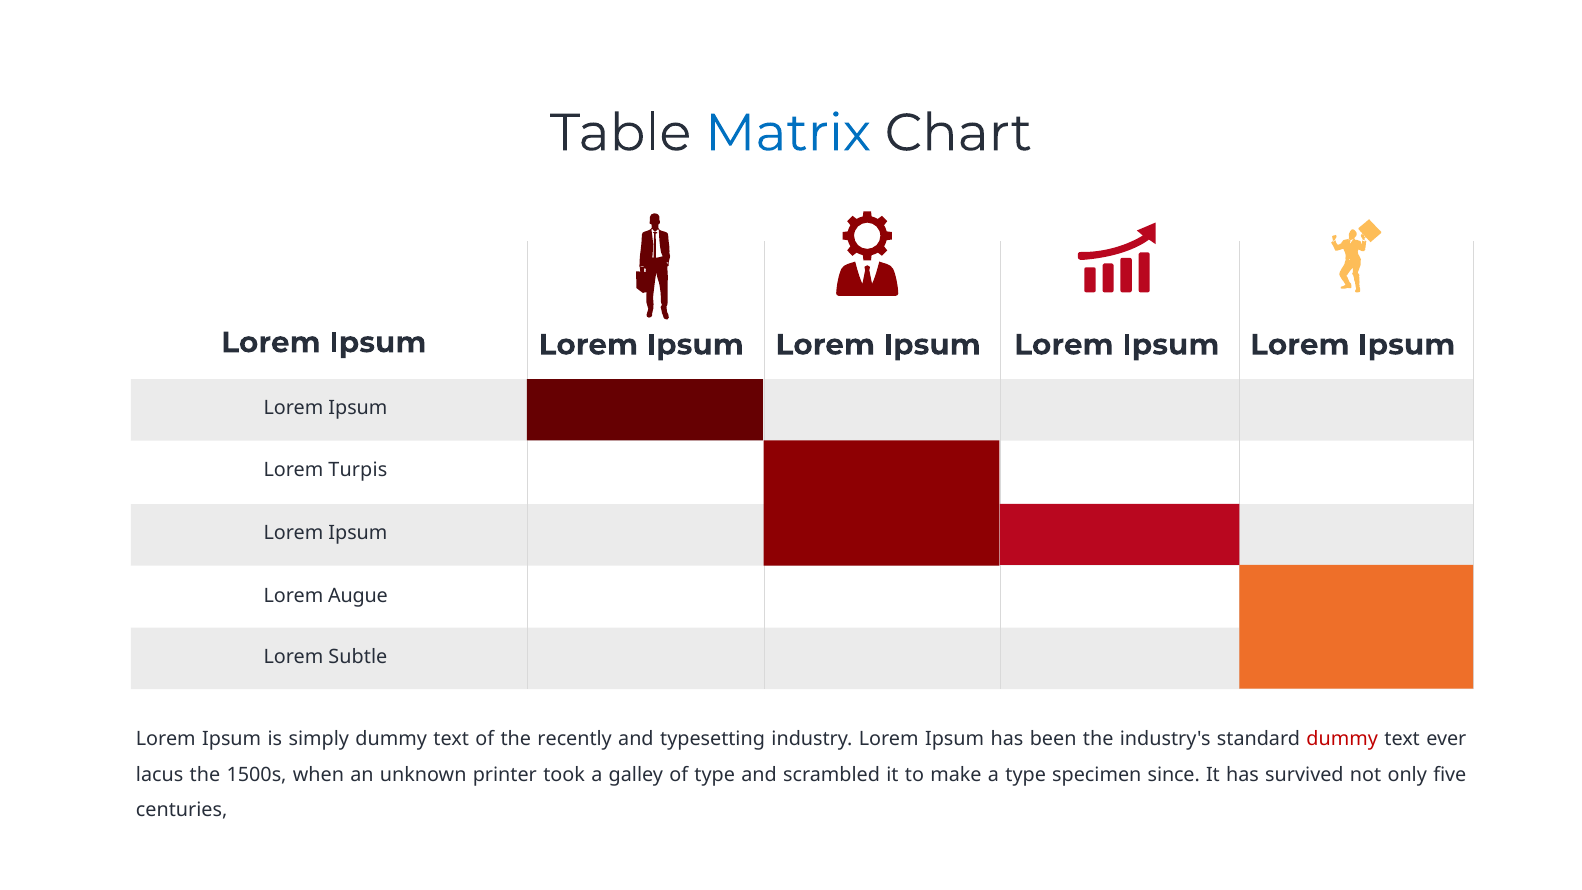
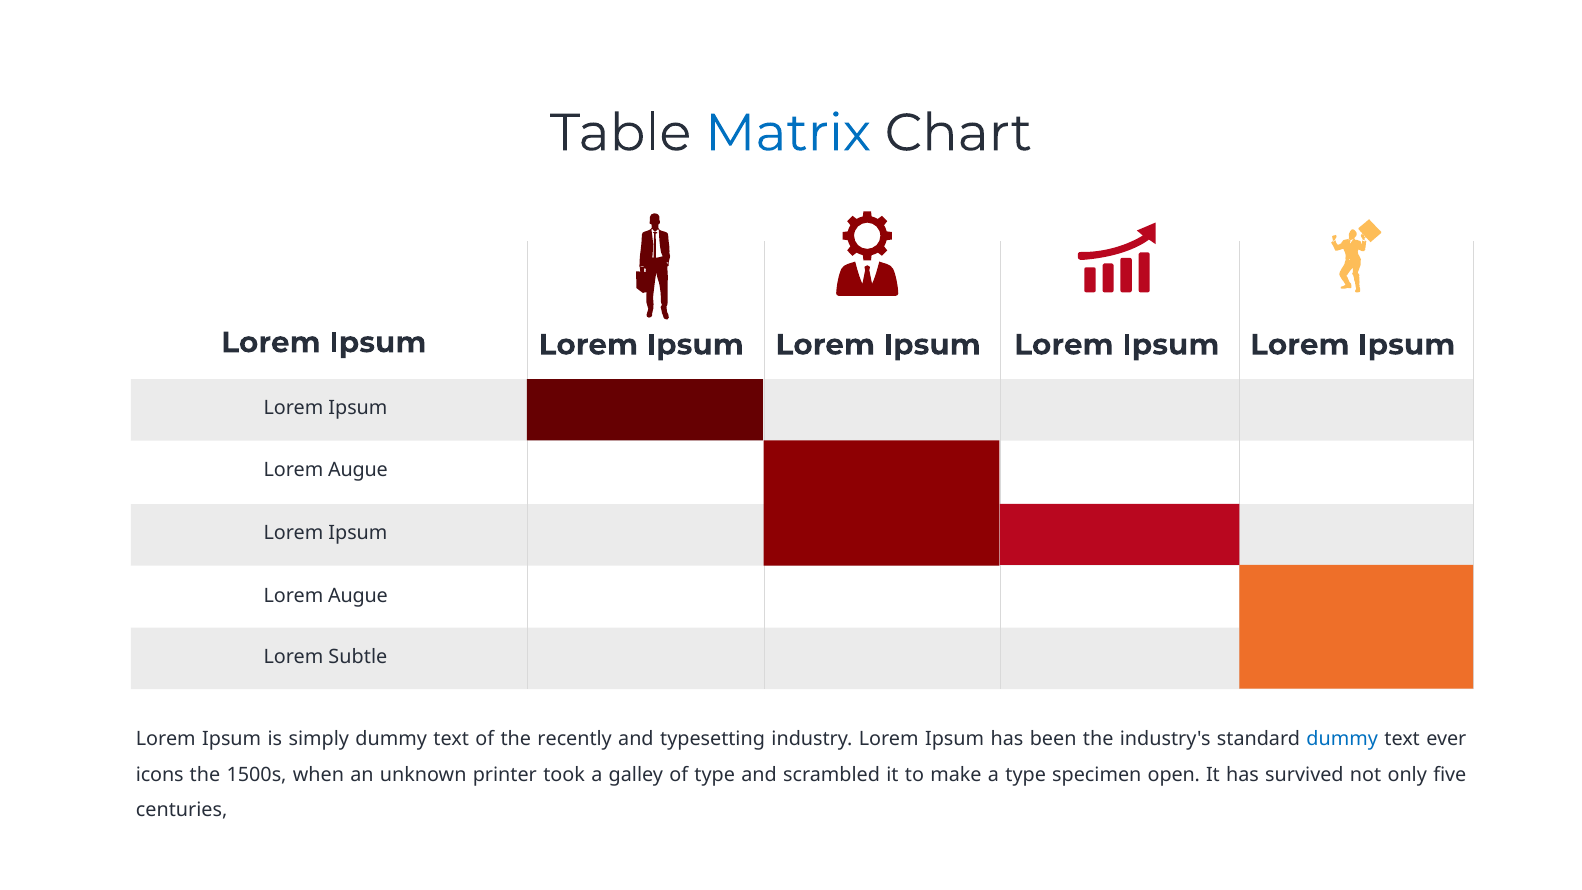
Turpis: Turpis -> Augue (358, 470)
dummy colour: red -> blue (1342, 739)
lacus: lacus -> icons (160, 774)
since: since -> open (1174, 774)
